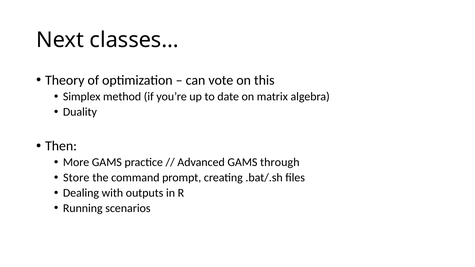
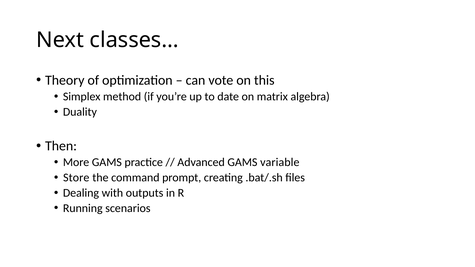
through: through -> variable (280, 162)
